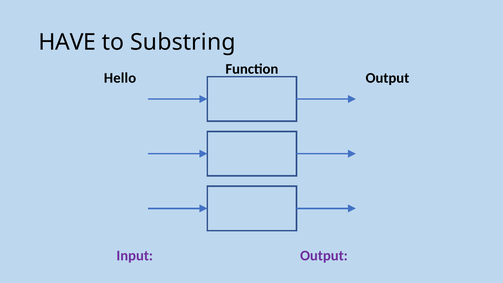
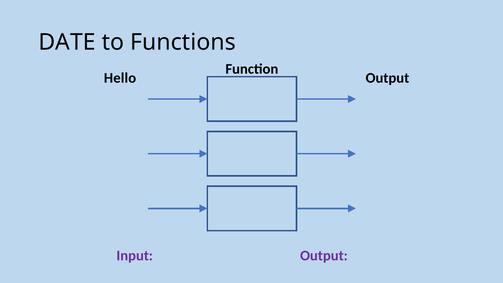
HAVE: HAVE -> DATE (67, 42)
Substring: Substring -> Functions (183, 42)
